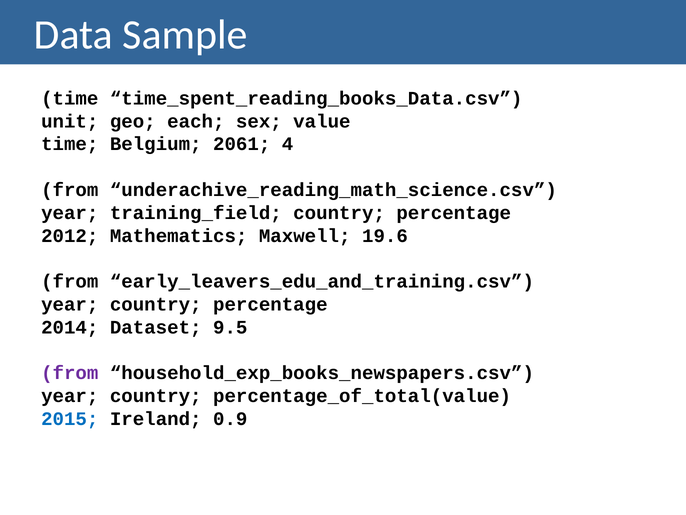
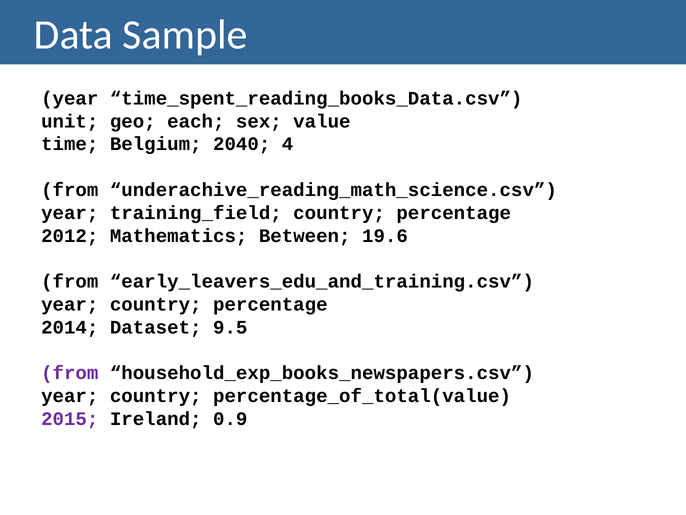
time: time -> year (70, 98)
2061: 2061 -> 2040 (242, 144)
Maxwell: Maxwell -> Between (305, 236)
2015 colour: blue -> purple (70, 419)
